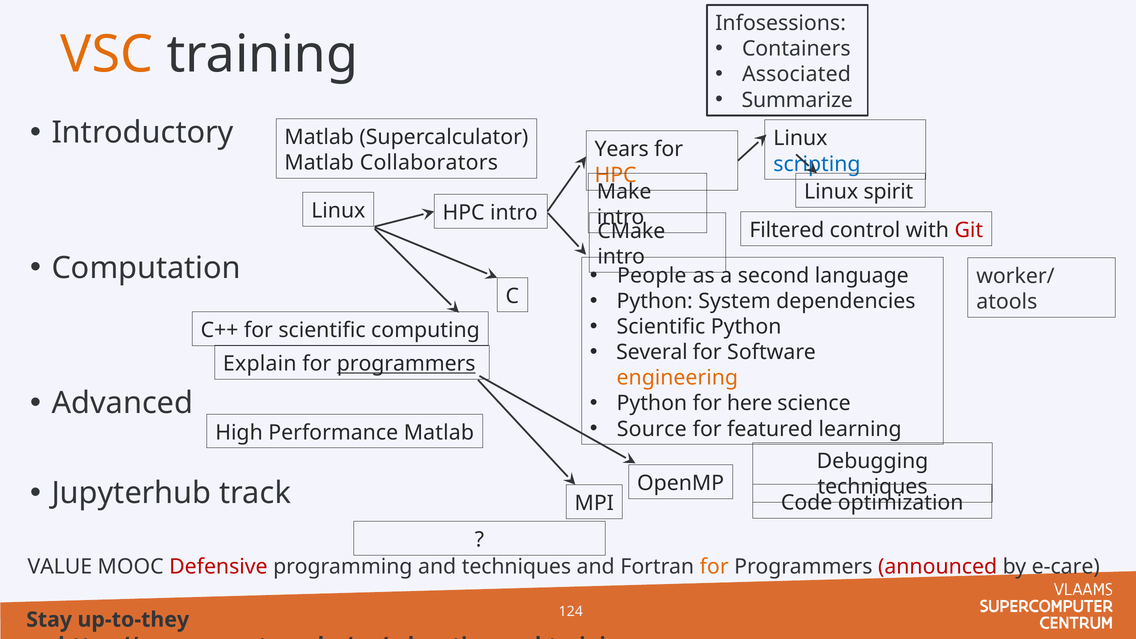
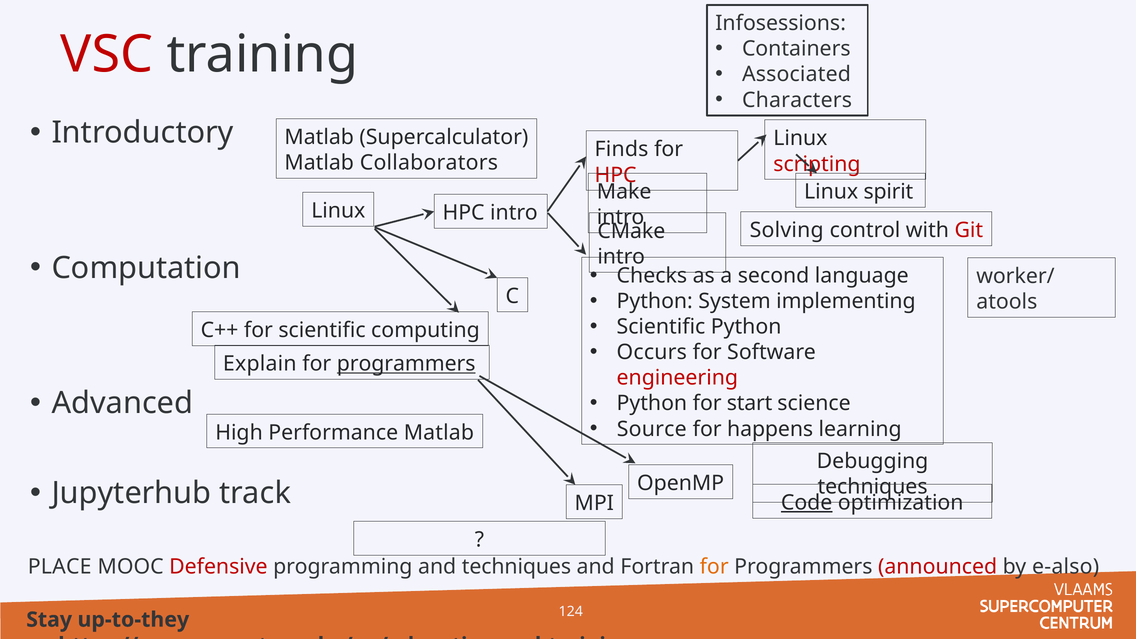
VSC colour: orange -> red (107, 55)
Summarize: Summarize -> Characters (797, 100)
Years: Years -> Finds (621, 149)
scripting colour: blue -> red (817, 164)
HPC colour: orange -> red (616, 175)
Filtered: Filtered -> Solving (787, 230)
People: People -> Checks (652, 276)
dependencies: dependencies -> implementing (846, 301)
Several: Several -> Occurs (652, 352)
engineering colour: orange -> red (677, 378)
here: here -> start (750, 403)
featured: featured -> happens (770, 429)
Code underline: none -> present (807, 503)
VALUE: VALUE -> PLACE (60, 567)
e-care: e-care -> e-also (1066, 567)
